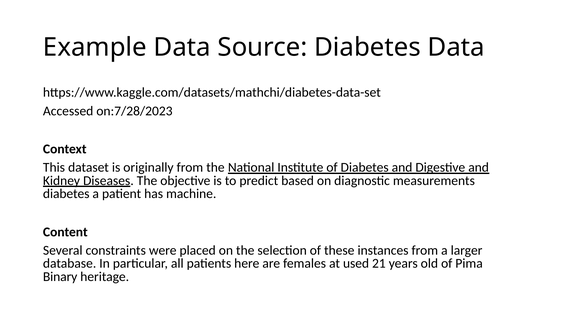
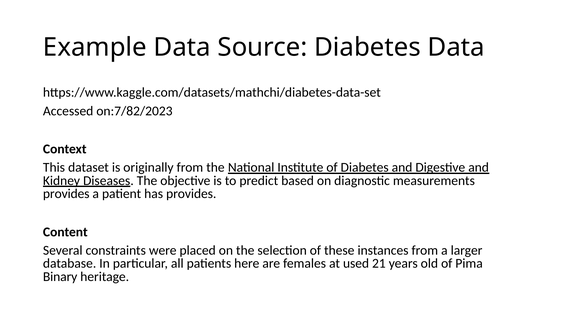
on:7/28/2023: on:7/28/2023 -> on:7/82/2023 (134, 111)
diabetes: diabetes -> provides (66, 194)
has machine: machine -> provides (191, 194)
